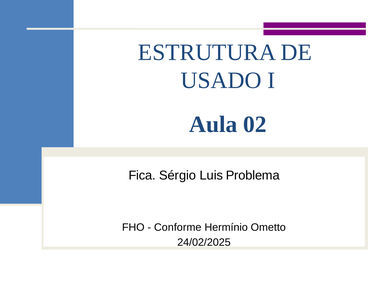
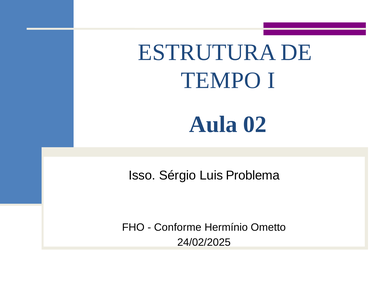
USADO: USADO -> TEMPO (221, 80)
Fica: Fica -> Isso (142, 175)
